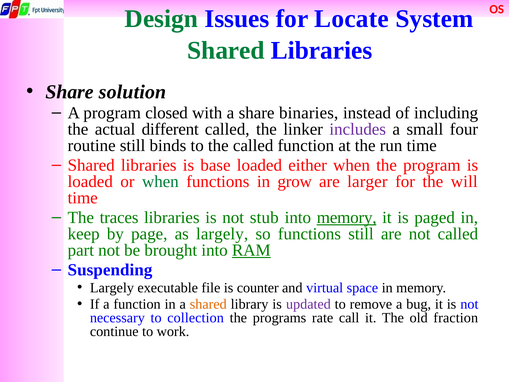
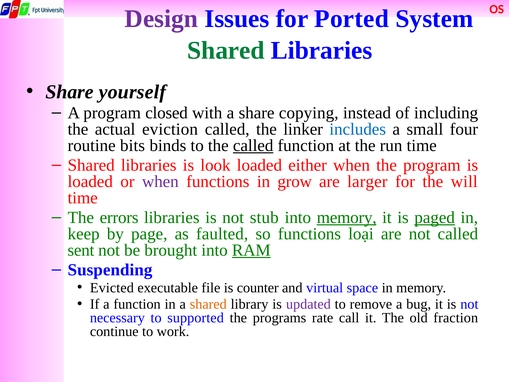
Design colour: green -> purple (161, 19)
Locate: Locate -> Ported (352, 19)
solution: solution -> yourself (132, 92)
binaries: binaries -> copying (309, 113)
different: different -> eviction (170, 129)
includes colour: purple -> blue (358, 129)
routine still: still -> bits (133, 146)
called underline: none -> present (253, 146)
base: base -> look (215, 165)
when colour: green -> purple (160, 182)
traces: traces -> errors (119, 217)
paged underline: none -> present (435, 217)
as largely: largely -> faulted (222, 234)
functions still: still -> loại (361, 234)
part: part -> sent (81, 250)
Largely: Largely -> Evicted (112, 288)
collection: collection -> supported (196, 318)
